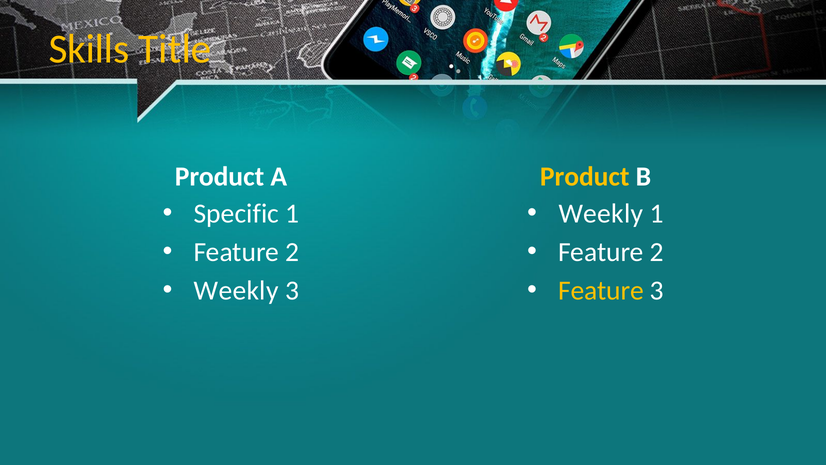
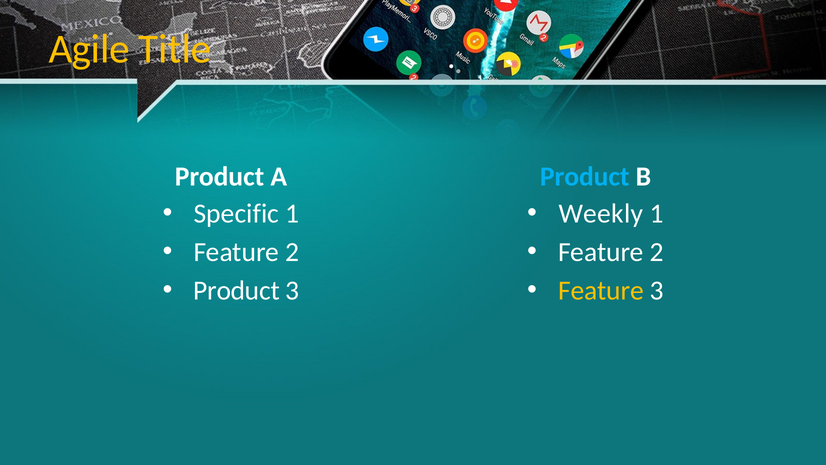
Skills: Skills -> Agile (89, 49)
Product colour: yellow -> light blue (585, 177)
Weekly: Weekly -> Product (236, 291)
